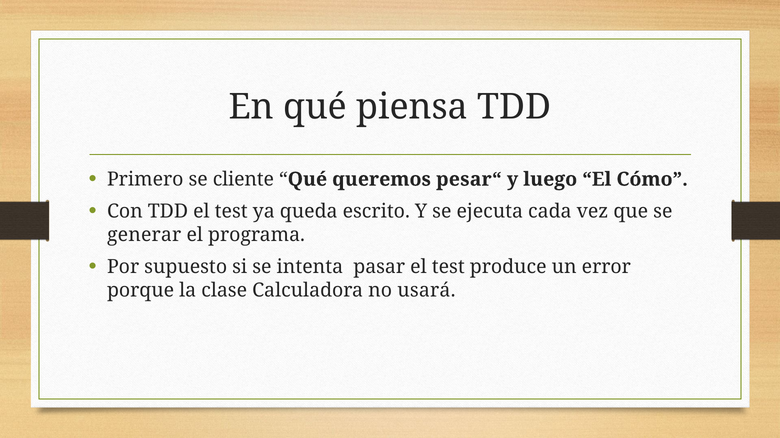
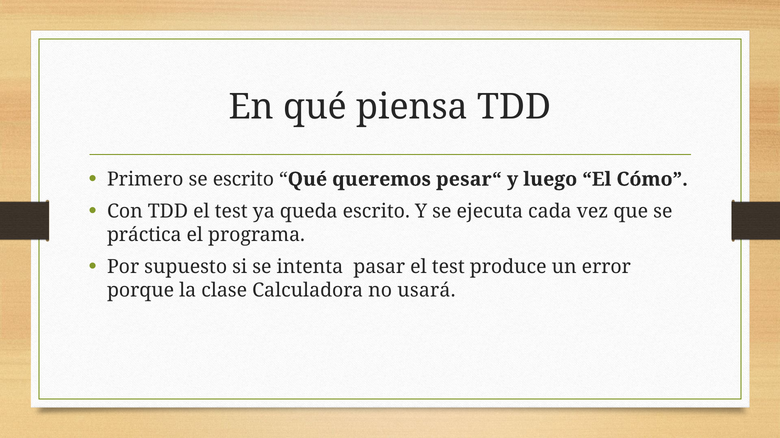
se cliente: cliente -> escrito (243, 180)
generar: generar -> práctica (144, 235)
